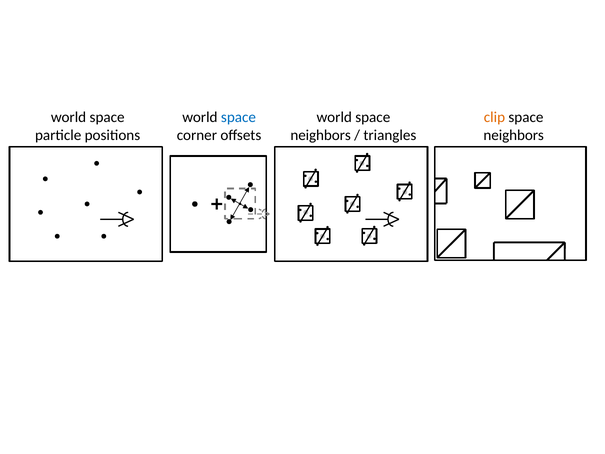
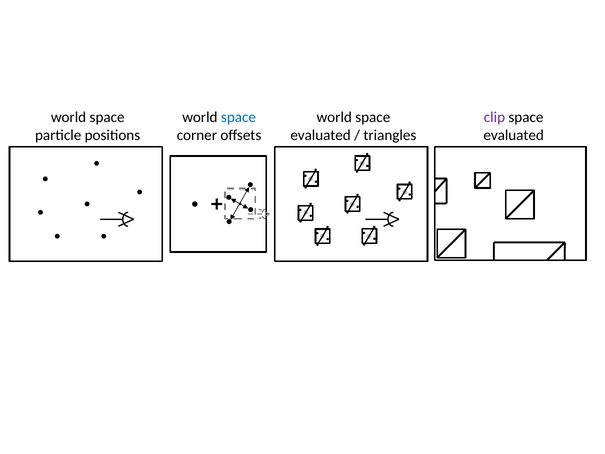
clip colour: orange -> purple (494, 117)
neighbors: neighbors -> evaluated (321, 135)
neighbors: neighbors -> evaluated (514, 135)
